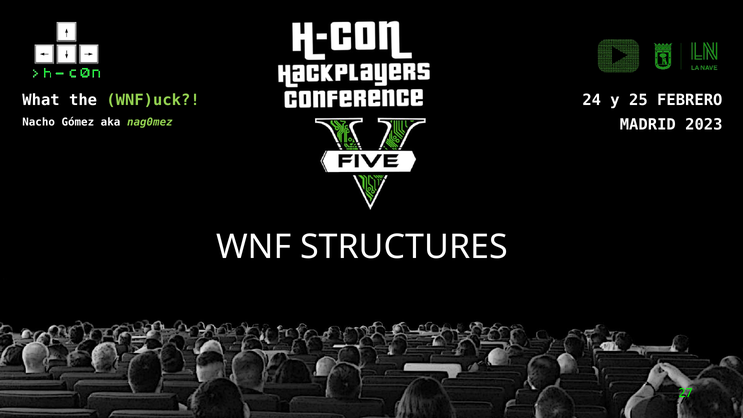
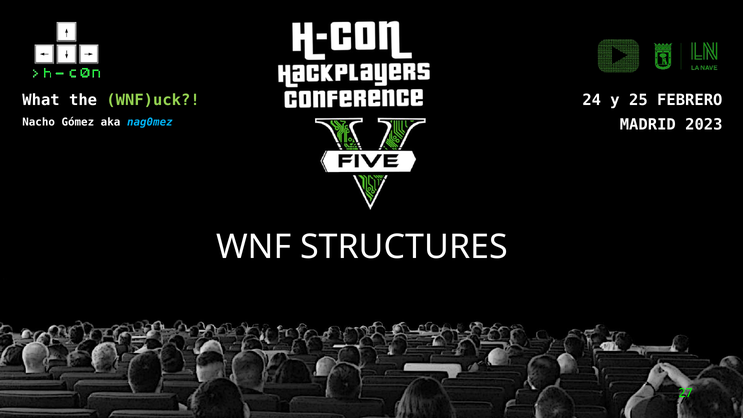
nag0mez colour: light green -> light blue (150, 122)
